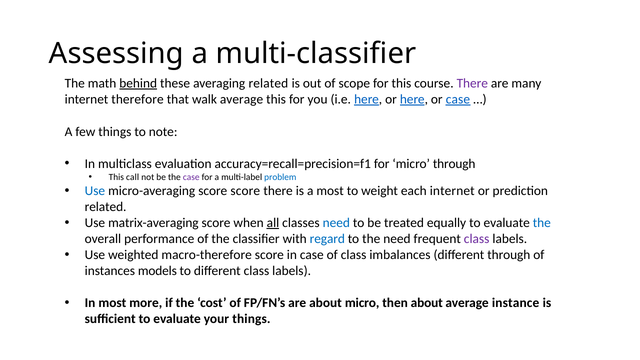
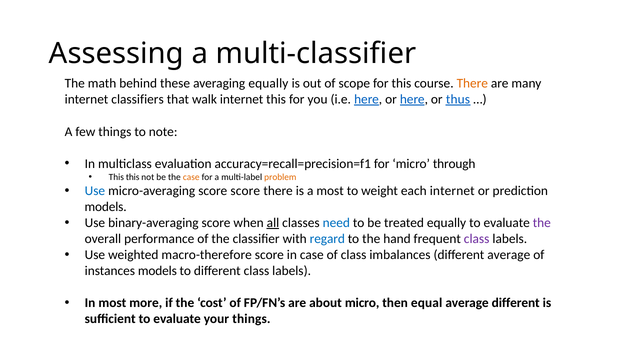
behind underline: present -> none (138, 83)
averaging related: related -> equally (268, 83)
There colour: purple -> orange (472, 83)
therefore: therefore -> classifiers (138, 99)
walk average: average -> internet (242, 99)
or case: case -> thus (458, 99)
This call: call -> this (133, 177)
case colour: purple -> orange (191, 177)
problem colour: blue -> orange (280, 177)
related: related -> models (106, 207)
matrix-averaging: matrix-averaging -> binary-averaging (153, 223)
the colour: blue -> purple (542, 223)
the need: need -> hand (397, 239)
different through: through -> average (509, 255)
then about: about -> equal (427, 303)
average instance: instance -> different (516, 303)
